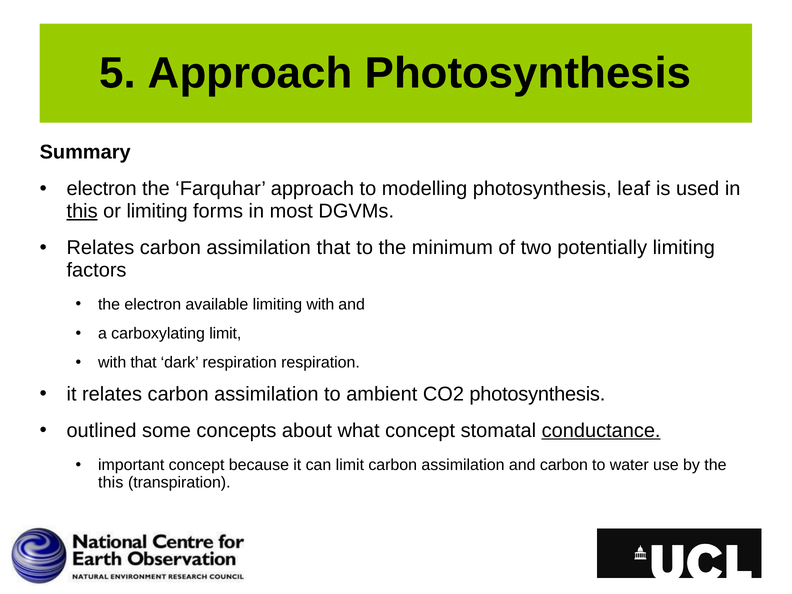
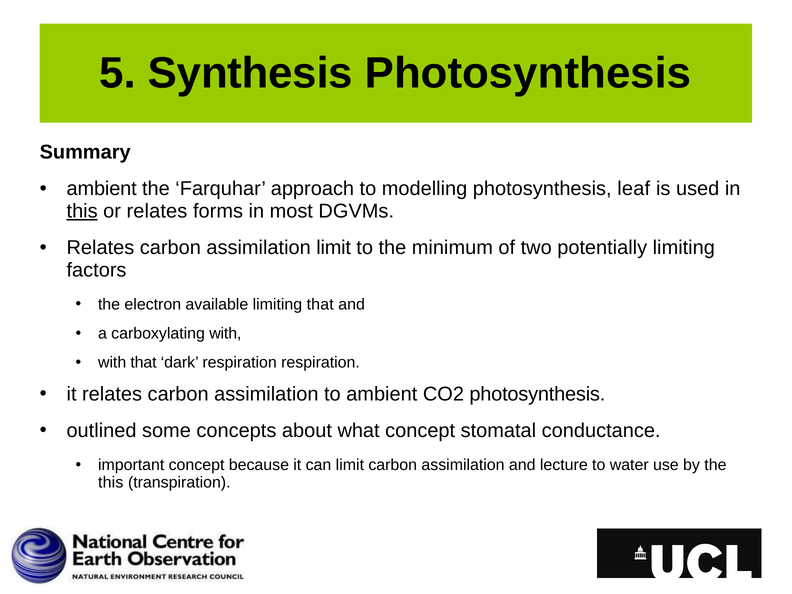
5 Approach: Approach -> Synthesis (250, 73)
electron: electron -> ambient (102, 189)
or limiting: limiting -> relates (157, 211)
assimilation that: that -> limit (334, 248)
limiting with: with -> that (320, 304)
carboxylating limit: limit -> with (225, 333)
conductance underline: present -> none (601, 430)
and carbon: carbon -> lecture (564, 465)
